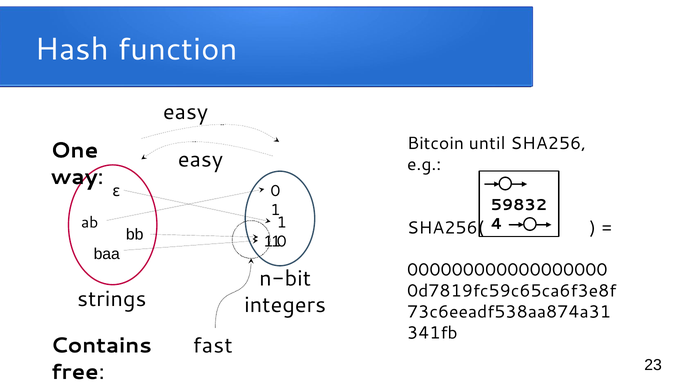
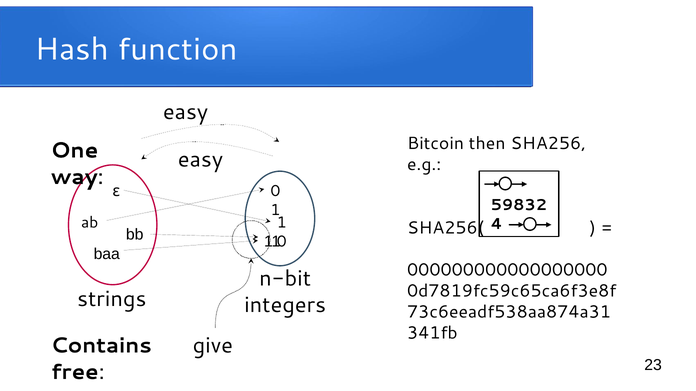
until: until -> then (487, 144)
fast: fast -> give (213, 346)
